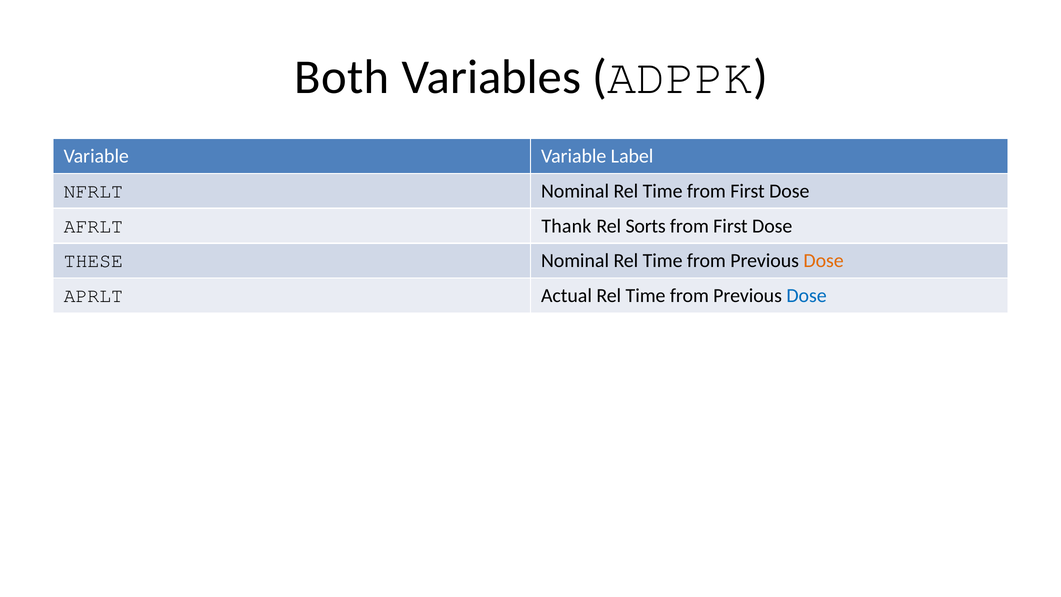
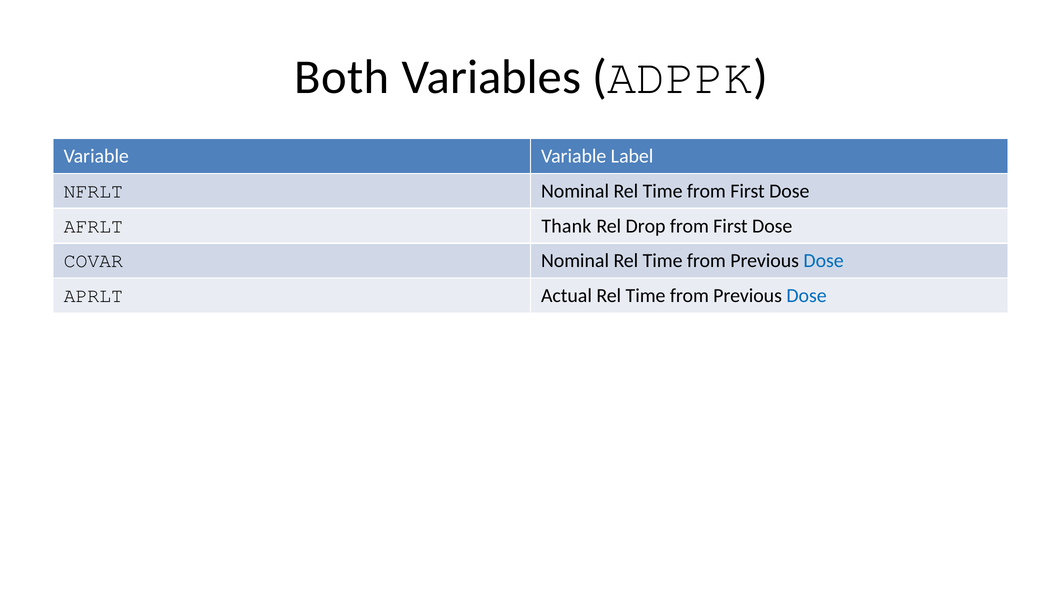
Sorts: Sorts -> Drop (646, 226)
THESE: THESE -> COVAR (93, 261)
Dose colour: orange -> blue (824, 261)
